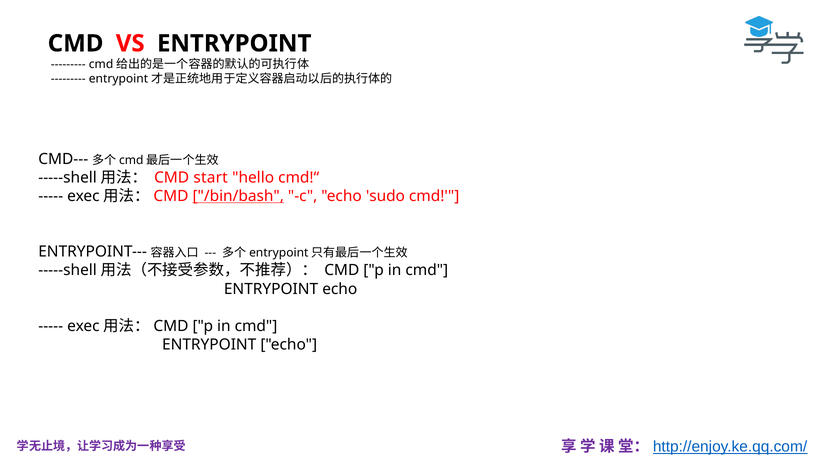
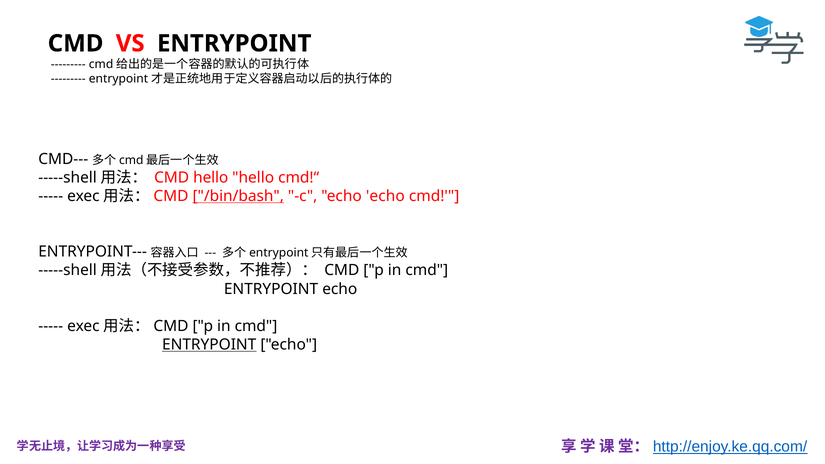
CMD start: start -> hello (211, 178)
echo sudo: sudo -> echo (385, 196)
ENTRYPOINT underline: none -> present (209, 345)
